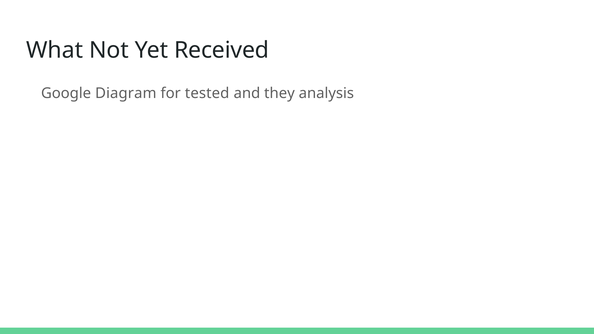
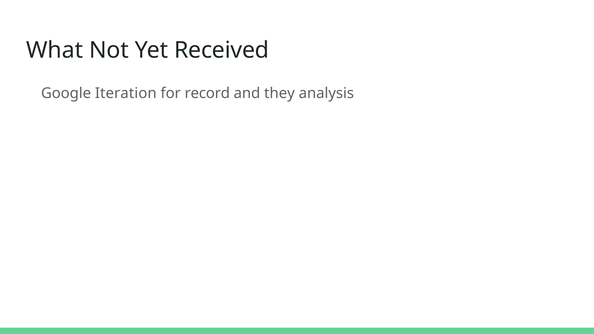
Diagram: Diagram -> Iteration (126, 93)
tested: tested -> record (207, 93)
